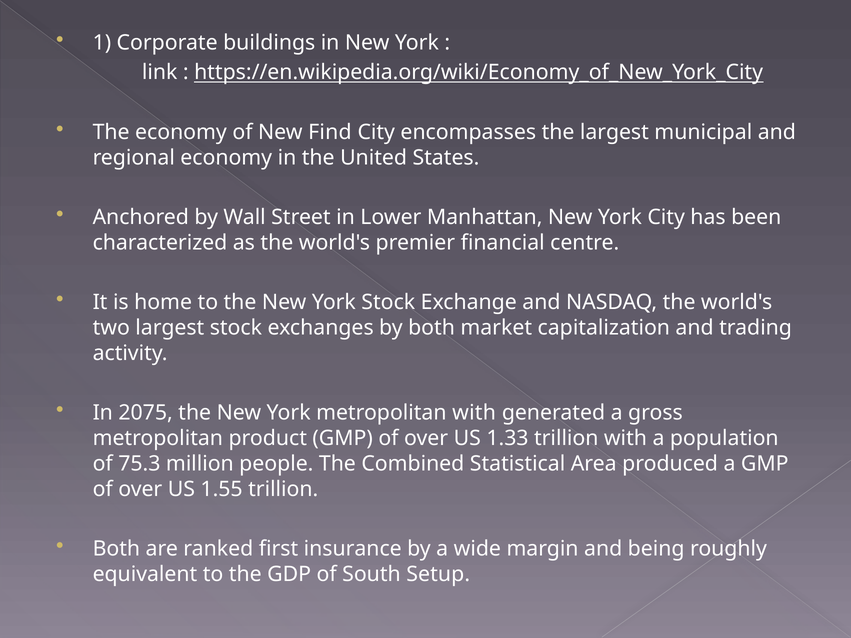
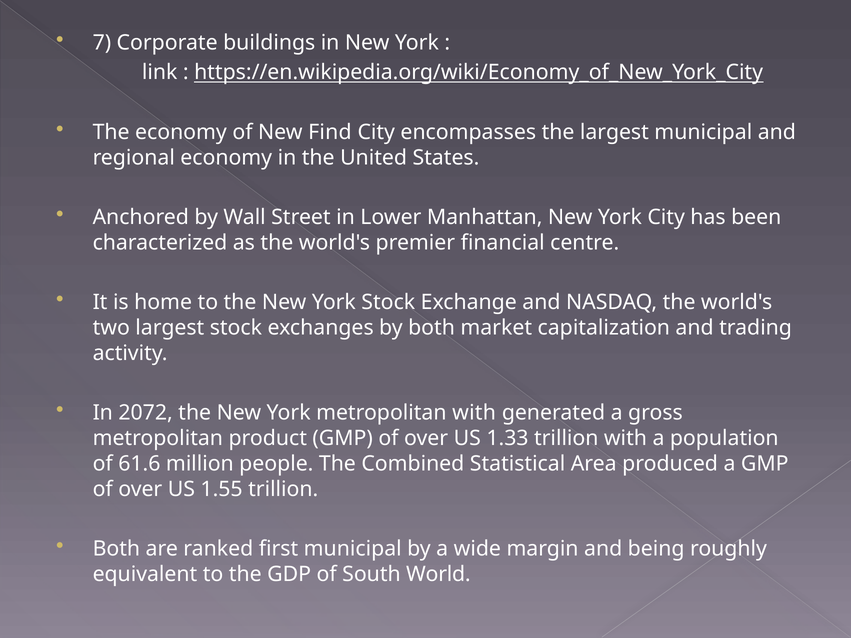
1: 1 -> 7 (102, 43)
2075: 2075 -> 2072 (146, 413)
75.3: 75.3 -> 61.6 (139, 464)
first insurance: insurance -> municipal (353, 549)
Setup: Setup -> World (438, 575)
